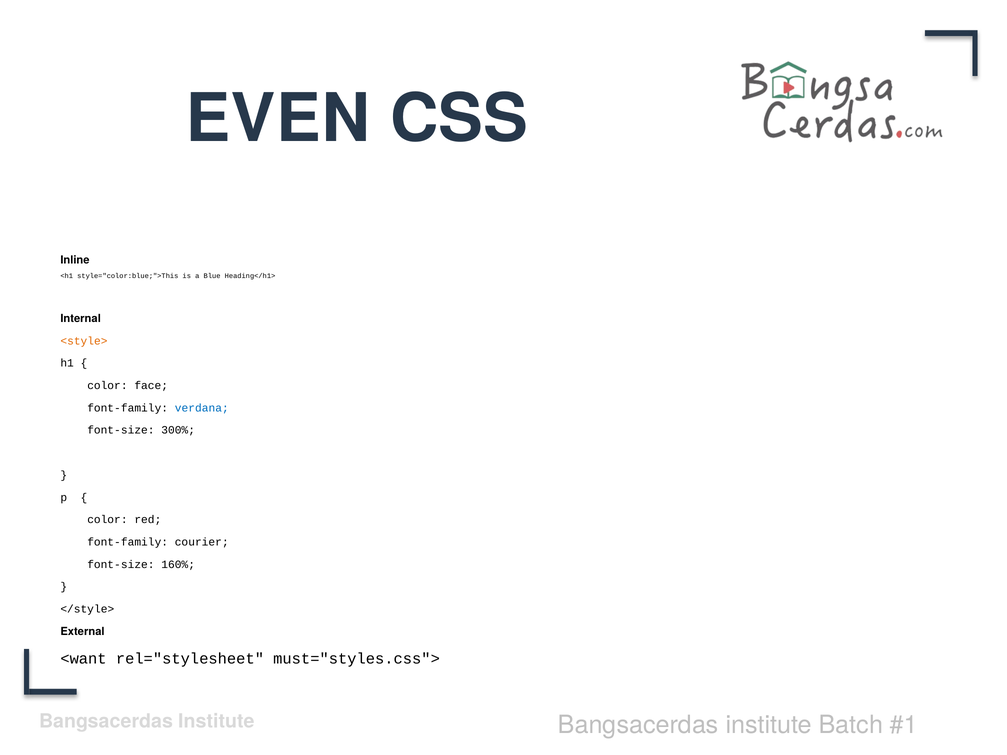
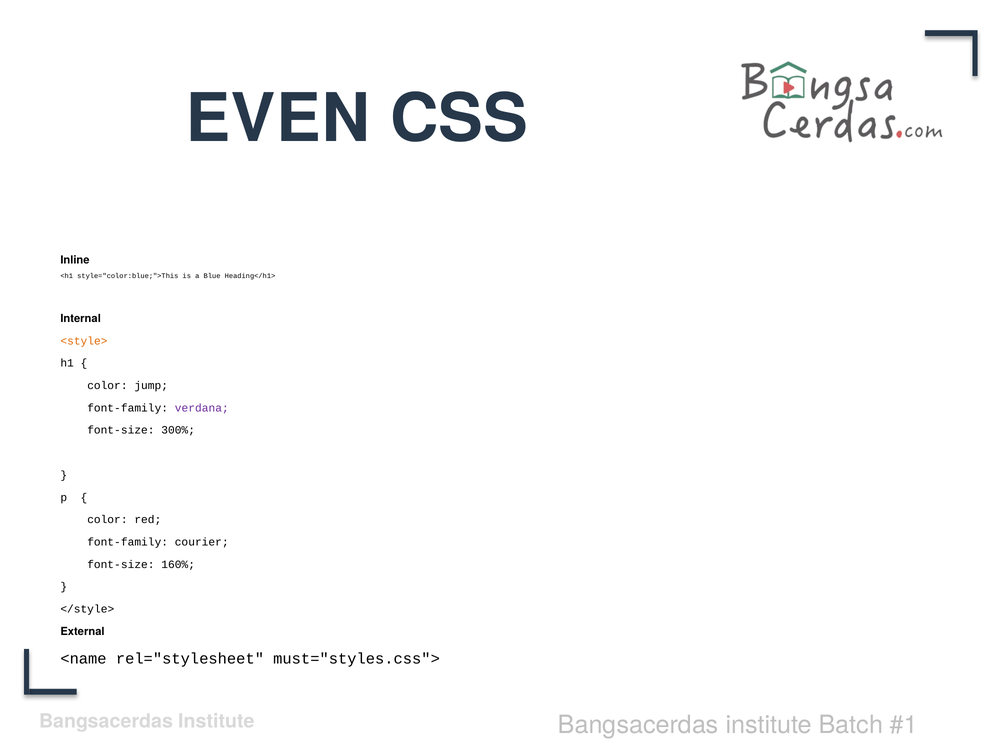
face: face -> jump (151, 386)
verdana colour: blue -> purple (202, 408)
<want: <want -> <name (83, 659)
